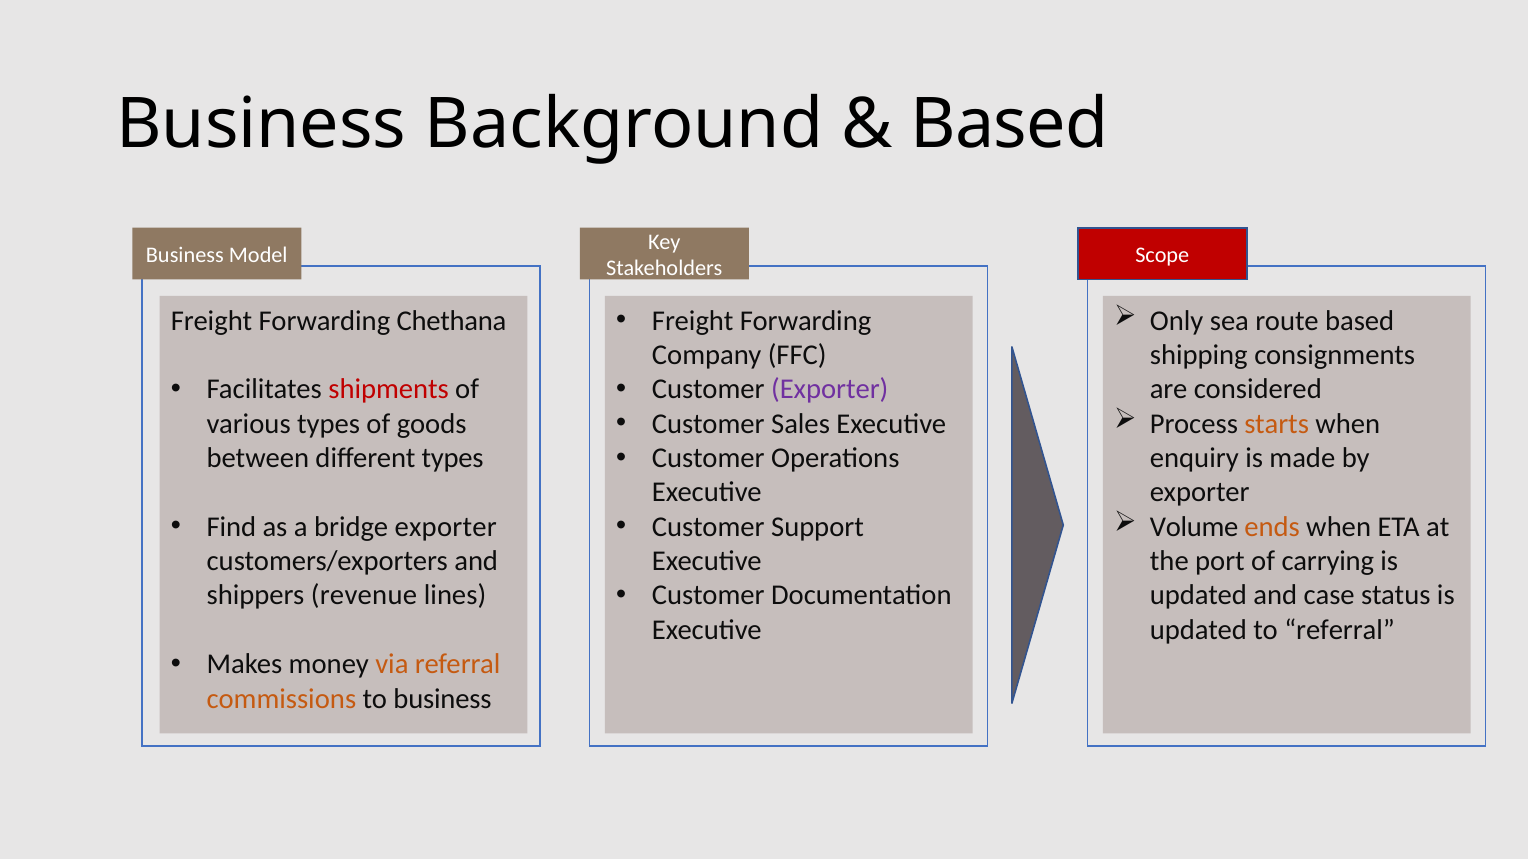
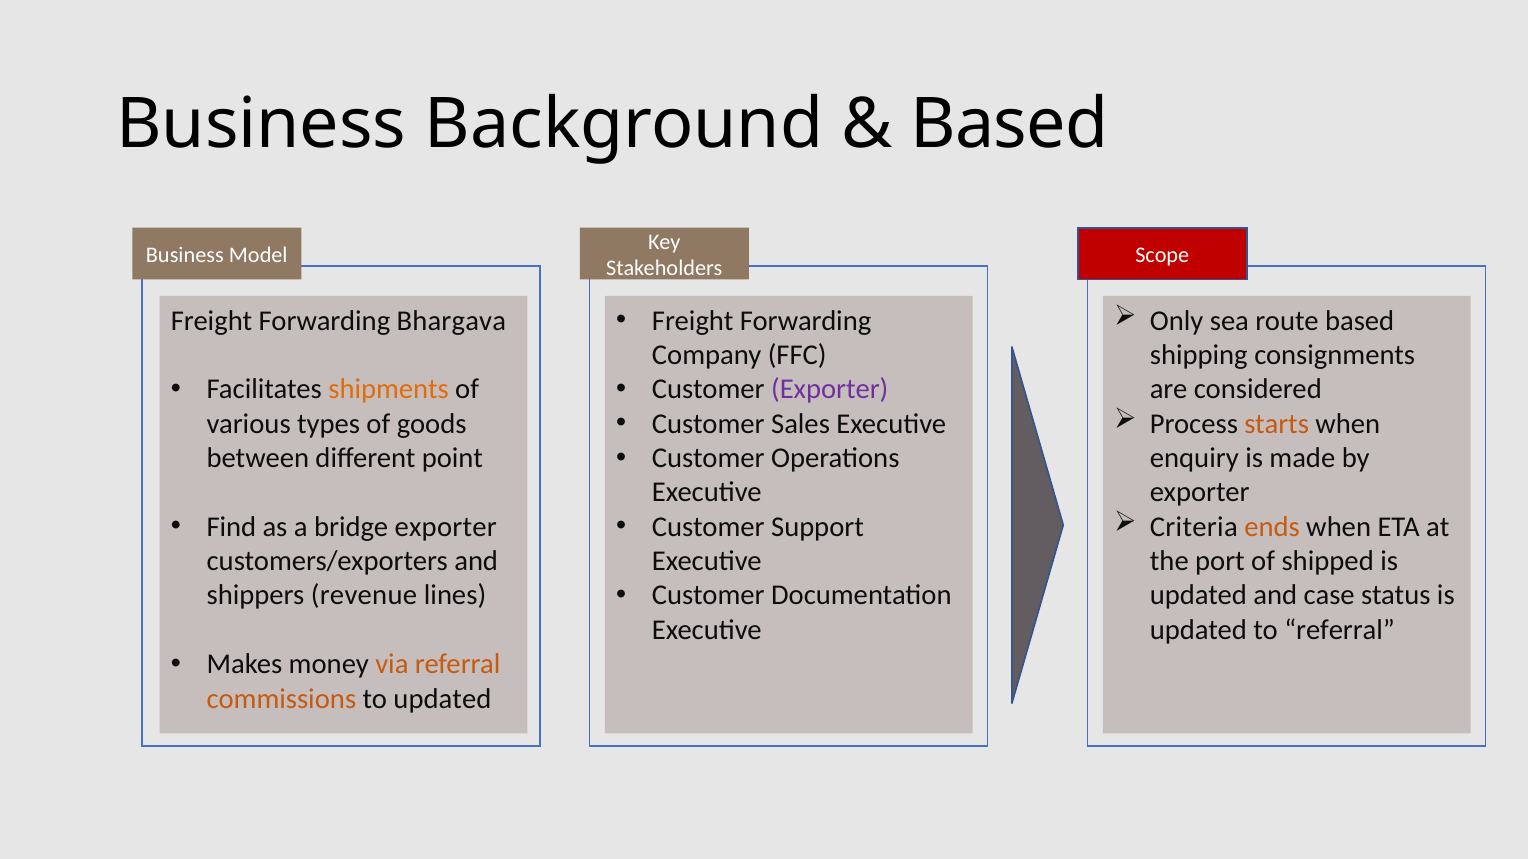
Chethana: Chethana -> Bhargava (451, 321)
shipments colour: red -> orange (389, 390)
different types: types -> point (452, 458)
Volume: Volume -> Criteria (1194, 527)
carrying: carrying -> shipped (1328, 562)
to business: business -> updated (442, 699)
